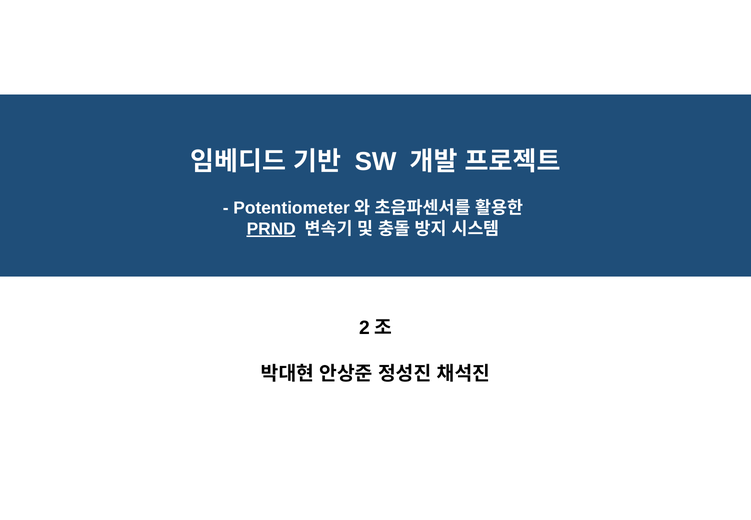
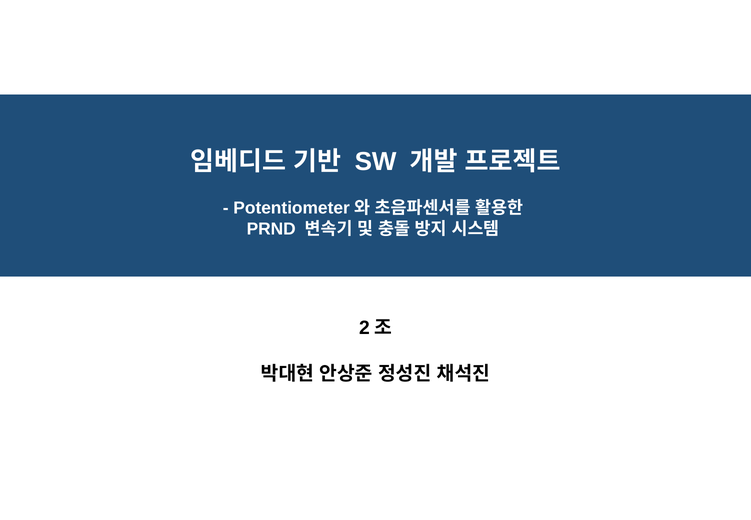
PRND underline: present -> none (271, 229)
